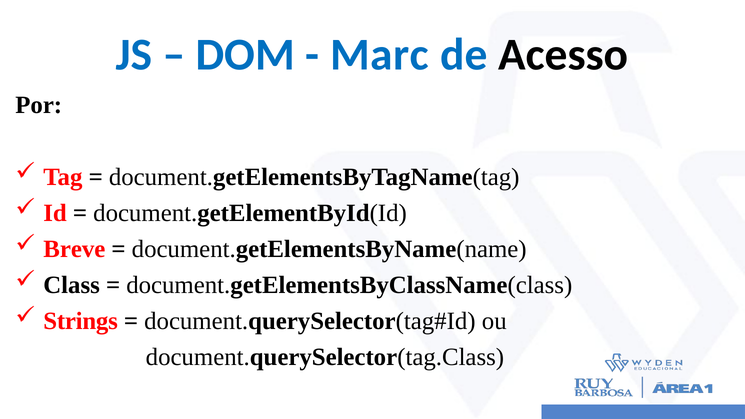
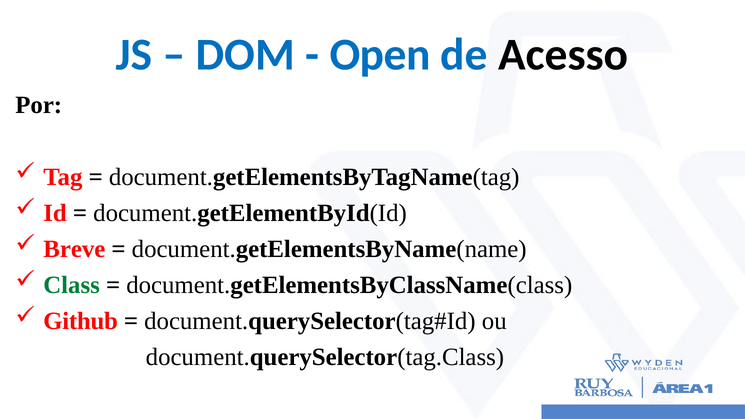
Marc: Marc -> Open (380, 55)
Class colour: black -> green (72, 285)
Strings: Strings -> Github (81, 321)
